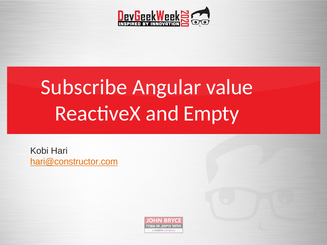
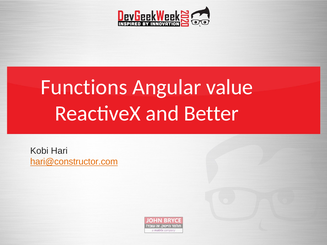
Subscribe: Subscribe -> Functions (84, 87)
Empty: Empty -> Better (211, 114)
